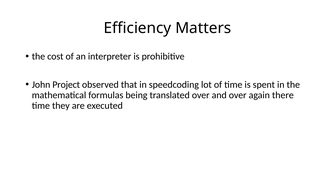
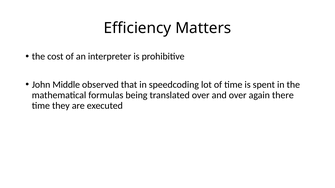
Project: Project -> Middle (66, 85)
